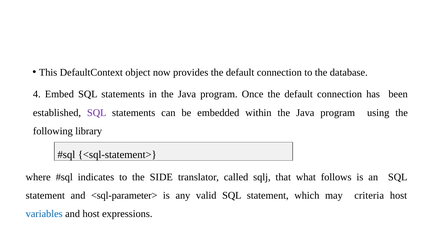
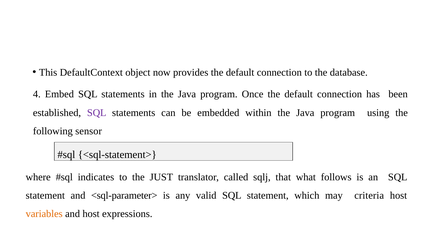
library: library -> sensor (89, 131)
SIDE: SIDE -> JUST (161, 177)
variables colour: blue -> orange (44, 214)
